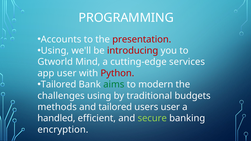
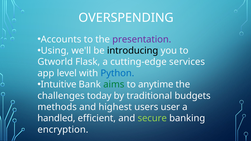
PROGRAMMING: PROGRAMMING -> OVERSPENDING (126, 18)
presentation colour: red -> purple (142, 39)
introducing colour: red -> black (133, 51)
Mind: Mind -> Flask (88, 62)
app user: user -> level (67, 73)
Python colour: red -> blue (117, 73)
Tailored: Tailored -> Intuitive (59, 85)
modern: modern -> anytime (156, 85)
challenges using: using -> today (99, 96)
and tailored: tailored -> highest (115, 107)
